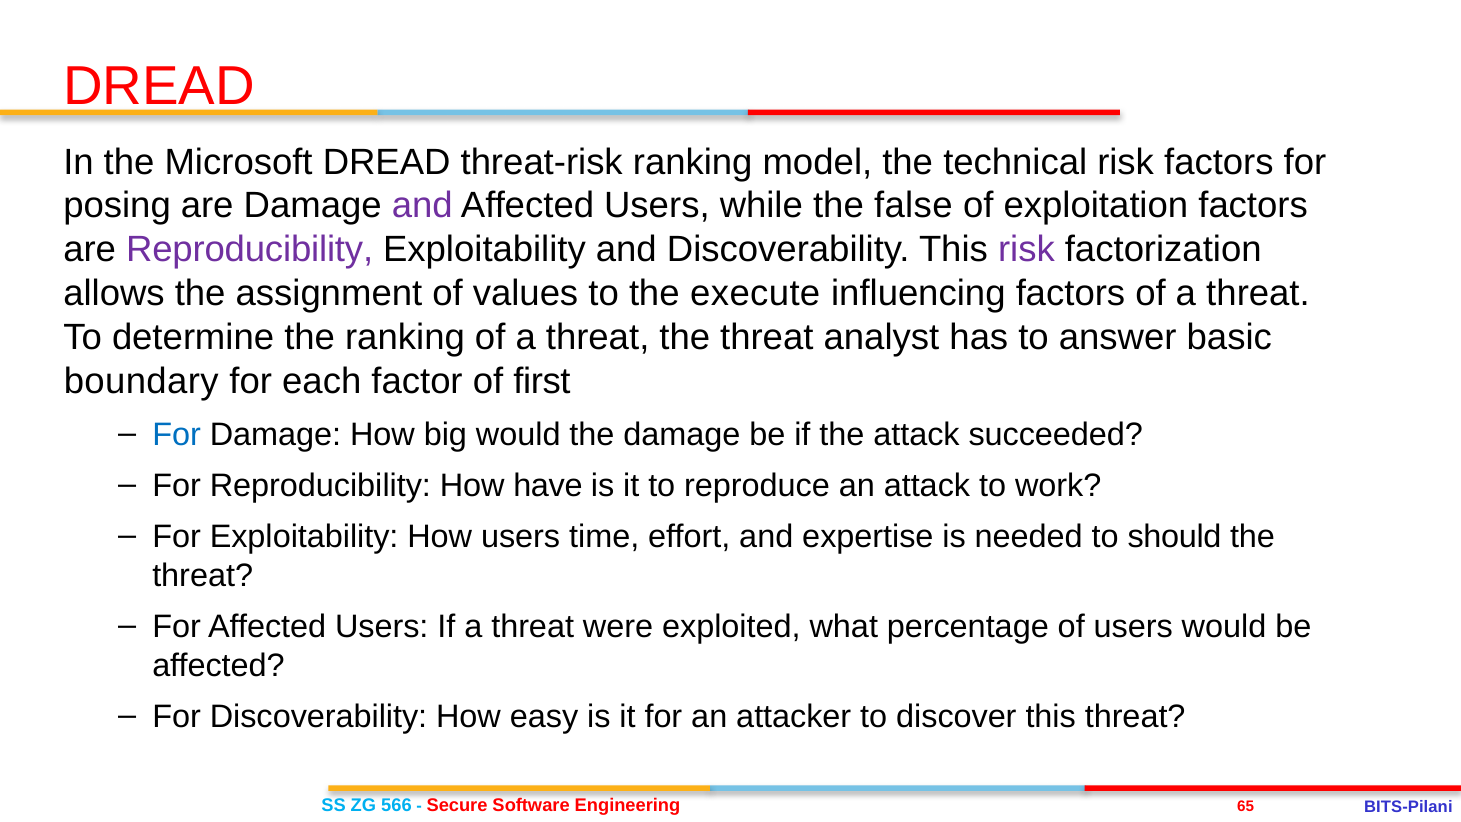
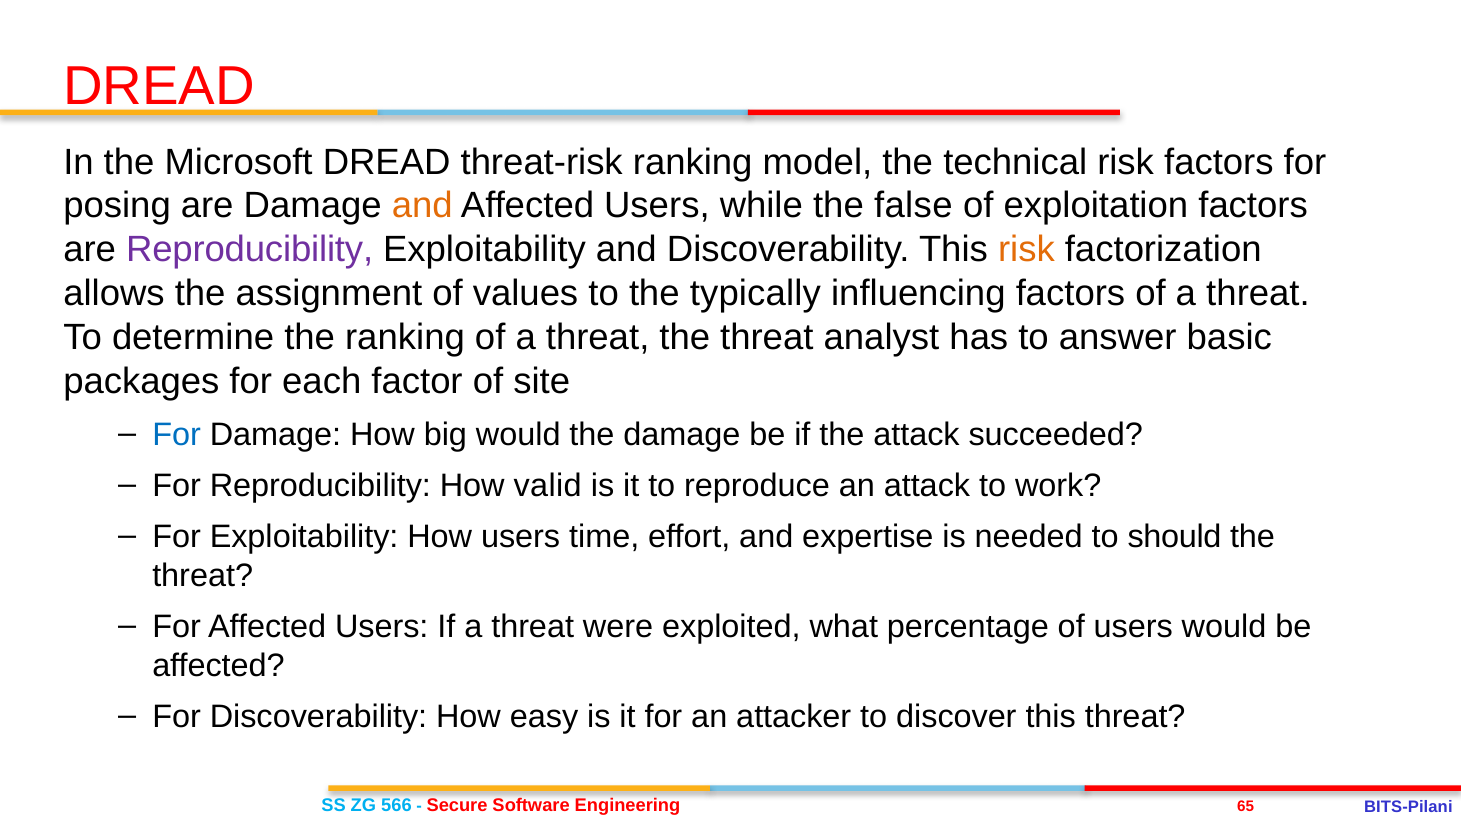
and colour: purple -> orange (422, 206)
risk colour: purple -> orange (1026, 250)
execute: execute -> typically (755, 294)
boundary: boundary -> packages (141, 381)
first: first -> site (542, 381)
have: have -> valid (548, 486)
